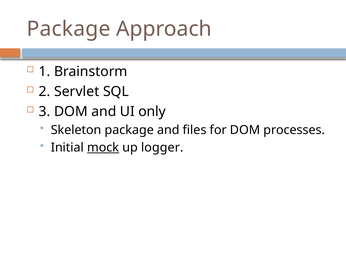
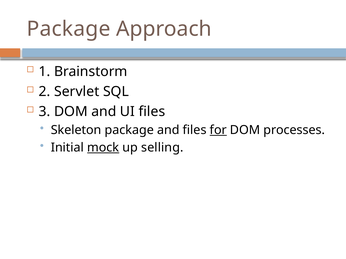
UI only: only -> files (152, 112)
for underline: none -> present (218, 130)
logger: logger -> selling (162, 148)
